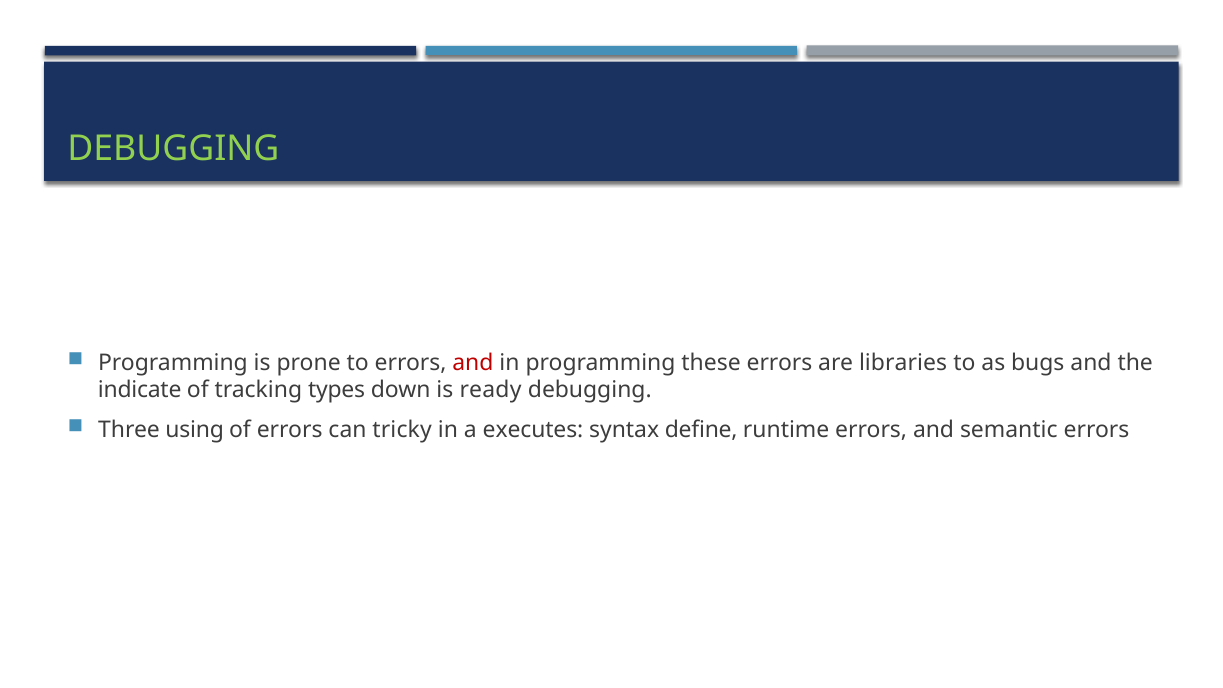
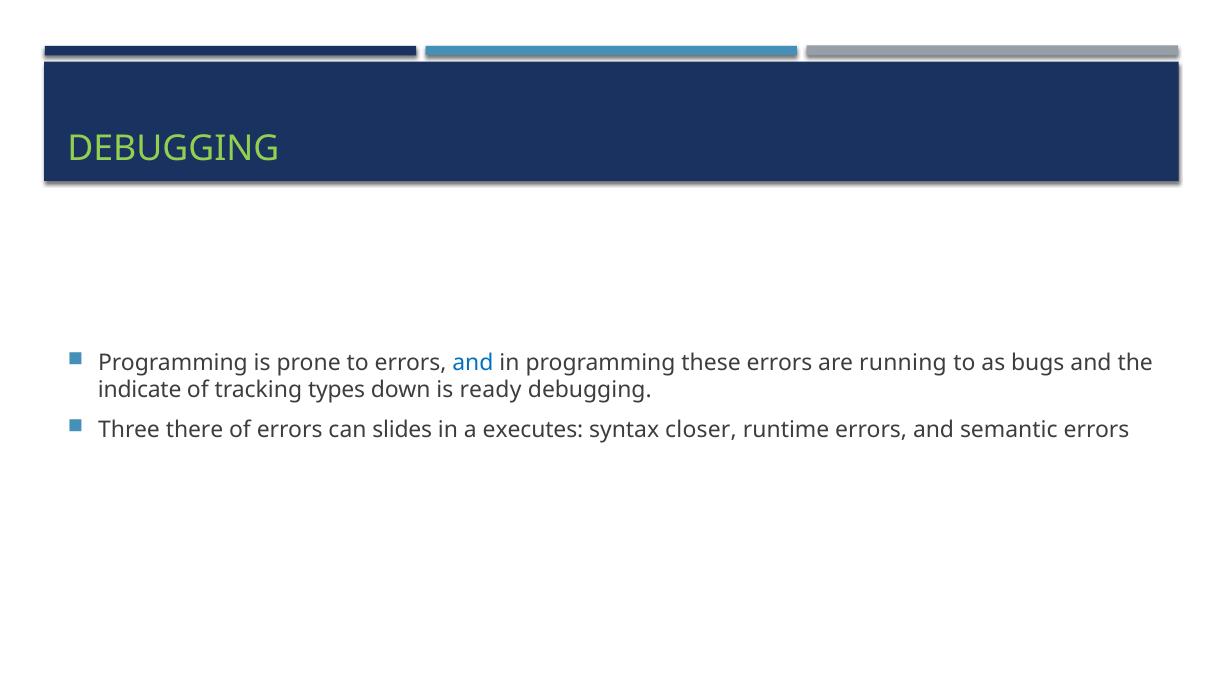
and colour: red -> blue (473, 363)
libraries: libraries -> running (903, 363)
using: using -> there (195, 430)
tricky: tricky -> slides (402, 430)
define: define -> closer (701, 430)
